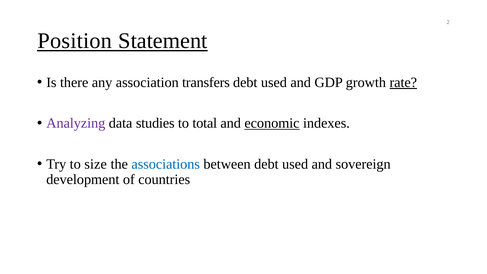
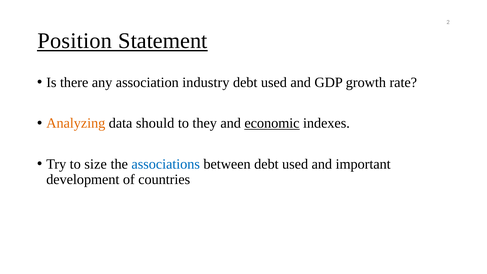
transfers: transfers -> industry (206, 82)
rate underline: present -> none (403, 82)
Analyzing colour: purple -> orange (76, 123)
studies: studies -> should (155, 123)
total: total -> they (205, 123)
sovereign: sovereign -> important (363, 164)
